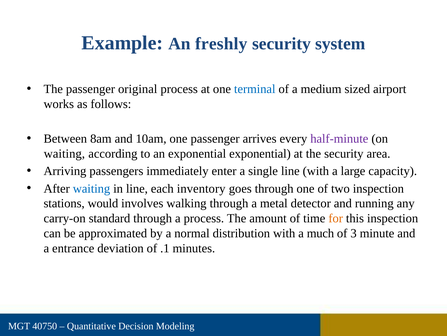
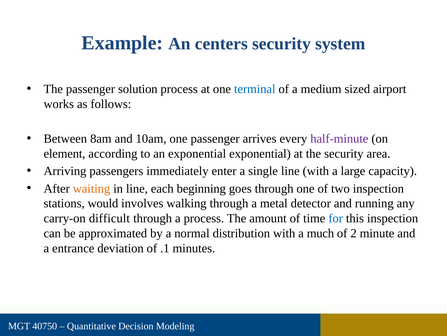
freshly: freshly -> centers (221, 44)
original: original -> solution (138, 89)
waiting: waiting -> element (65, 153)
waiting colour: blue -> orange (92, 188)
inventory: inventory -> beginning (201, 188)
standard: standard -> difficult (109, 218)
for colour: orange -> blue (336, 218)
3: 3 -> 2 (354, 233)
